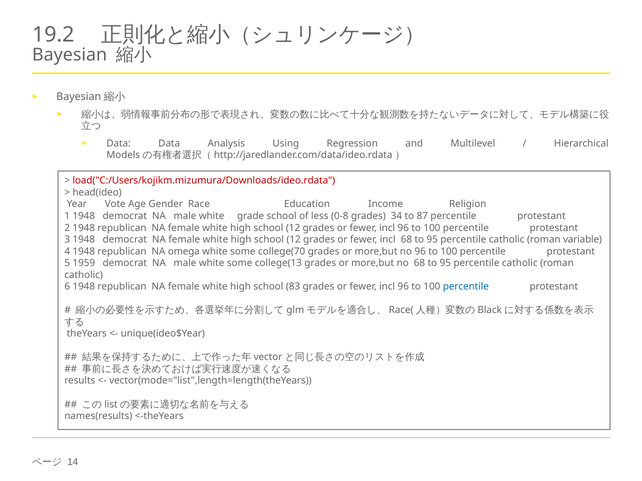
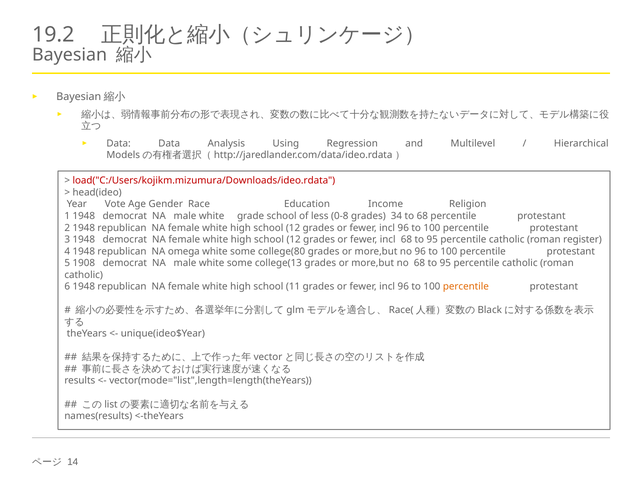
to 87: 87 -> 68 (422, 216)
variable: variable -> register (582, 240)
college(70: college(70 -> college(80 (282, 252)
1959: 1959 -> 1908 (84, 263)
83: 83 -> 11 (293, 287)
percentile colour: blue -> orange (466, 287)
